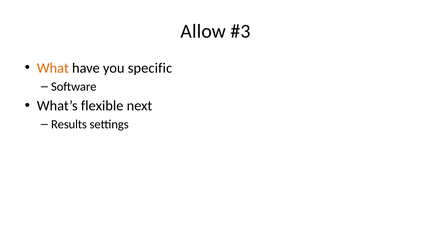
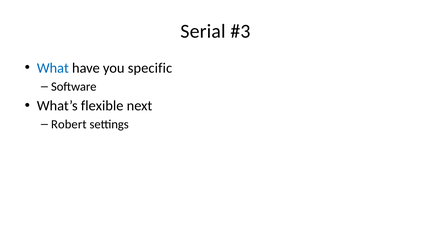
Allow: Allow -> Serial (203, 31)
What colour: orange -> blue (53, 68)
Results: Results -> Robert (69, 124)
